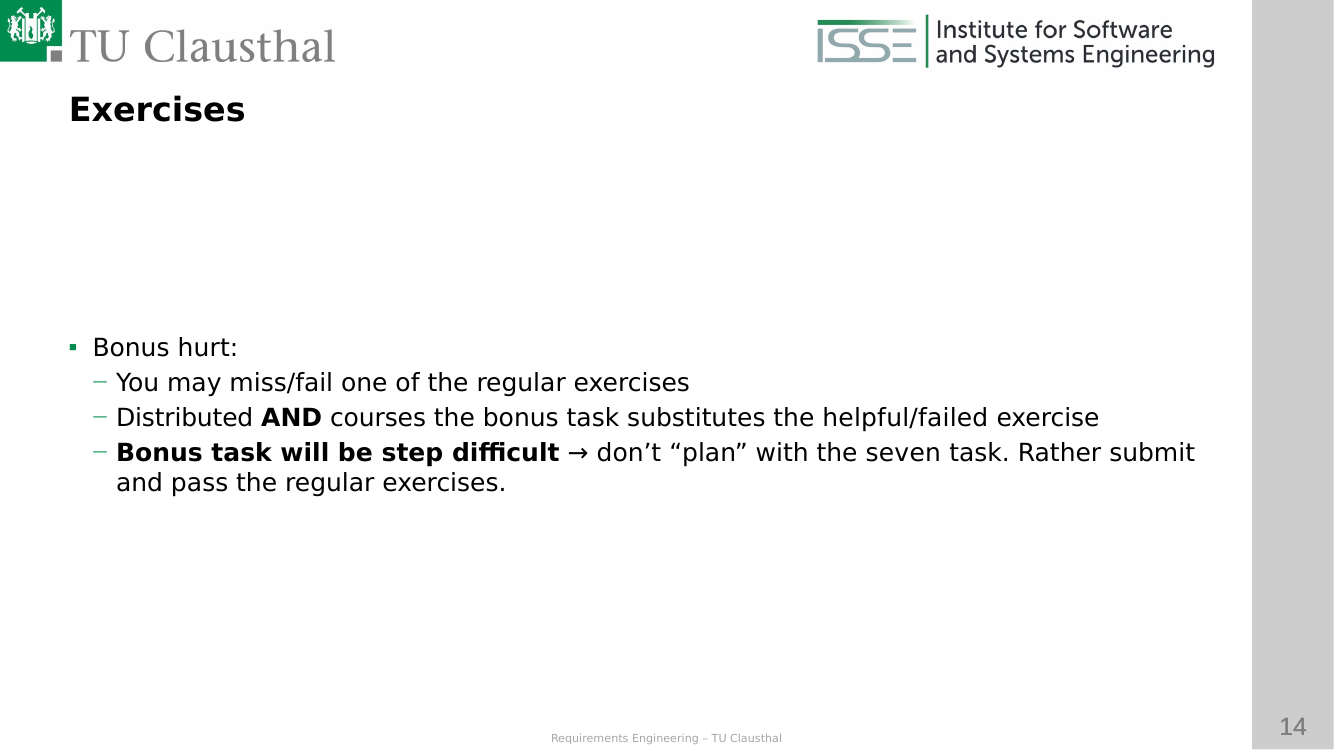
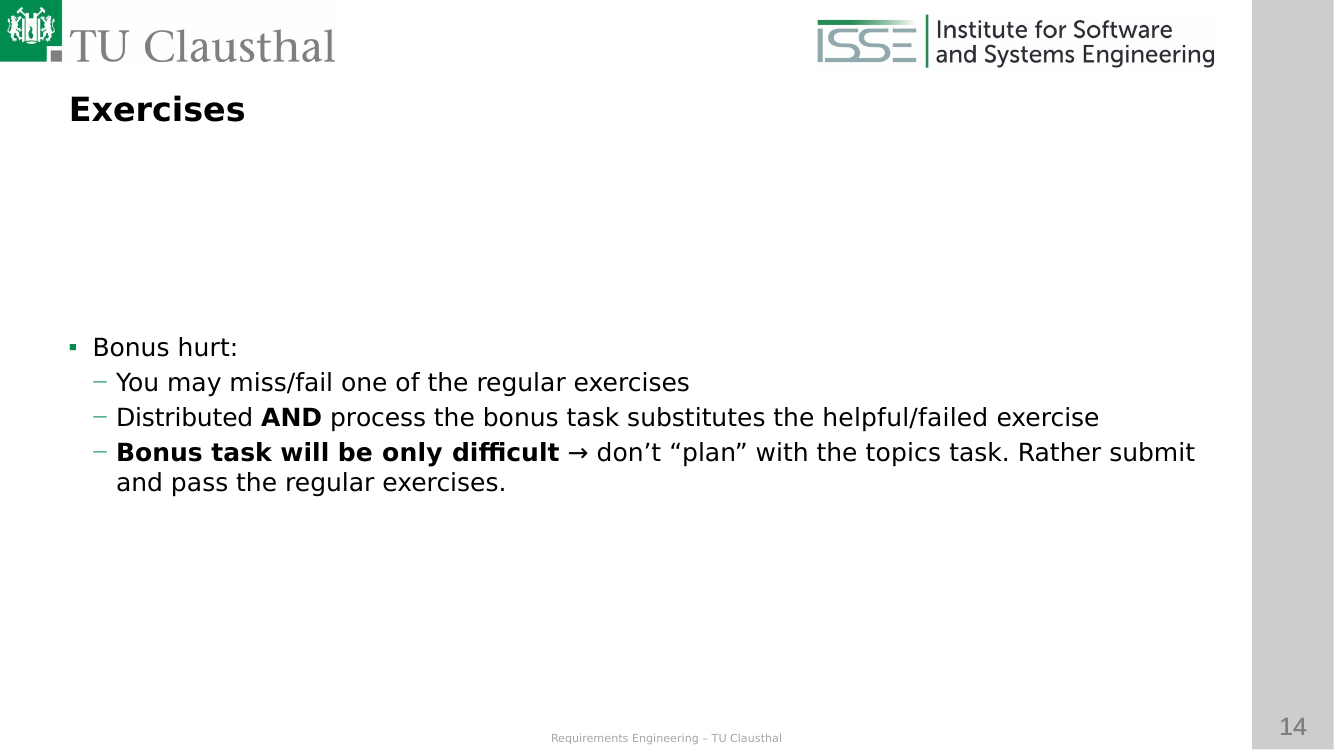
courses: courses -> process (378, 418)
step: step -> only (412, 453)
seven: seven -> topics (903, 453)
